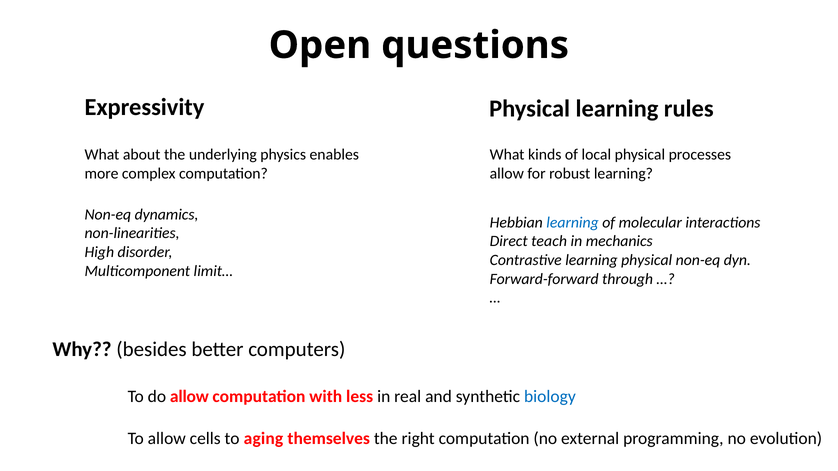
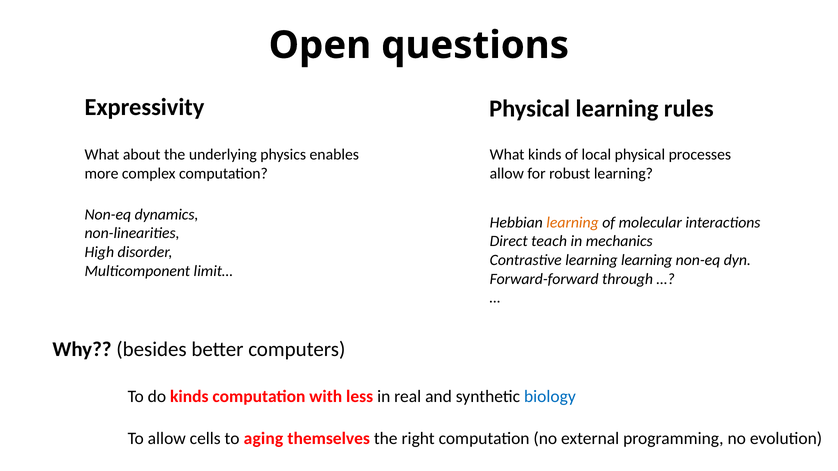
learning colour: blue -> orange (573, 223)
learning physical: physical -> learning (647, 260)
do allow: allow -> kinds (189, 397)
